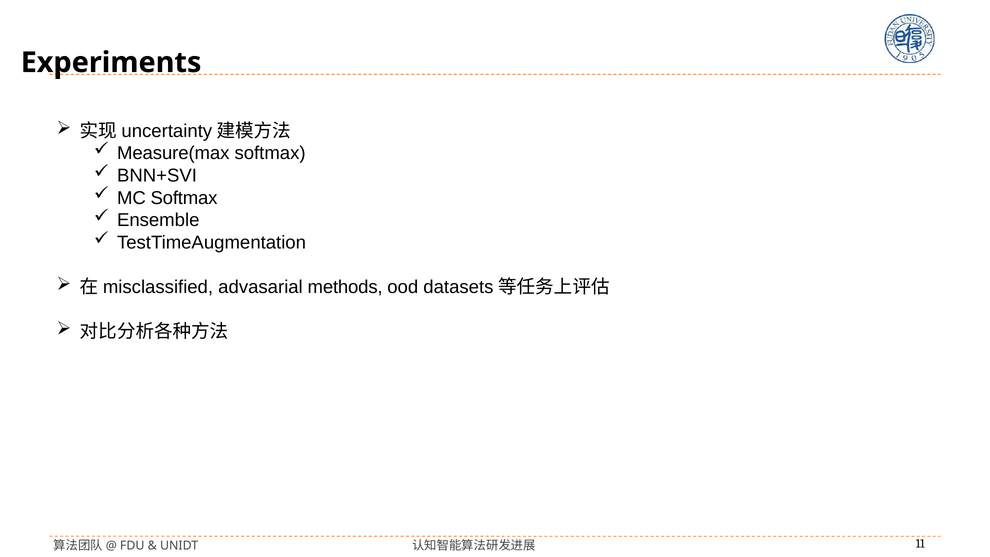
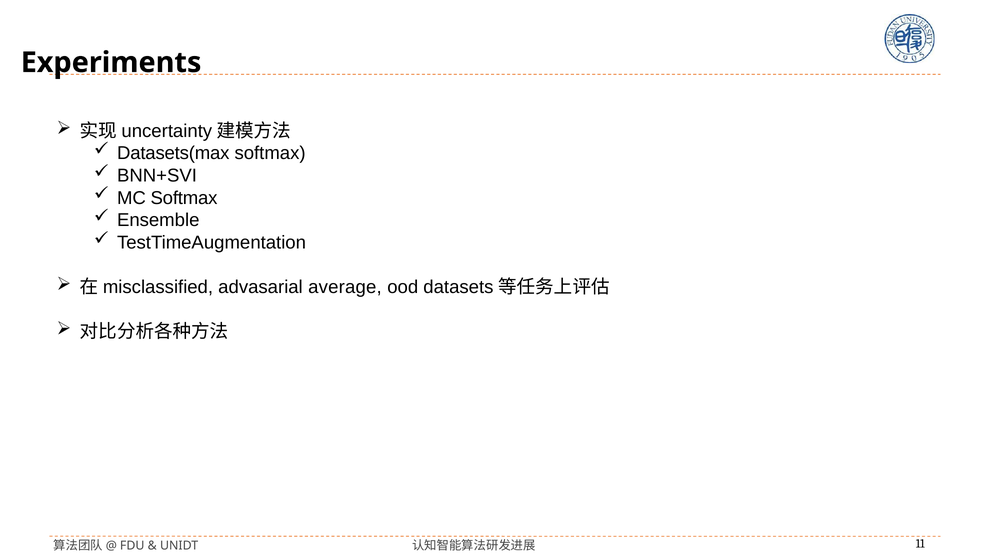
Measure(max: Measure(max -> Datasets(max (173, 153)
methods: methods -> average (345, 287)
